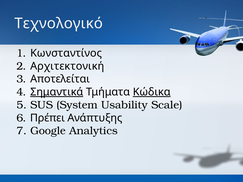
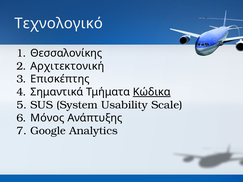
Κωνσταντίνος: Κωνσταντίνος -> Θεσσαλονίκης (66, 53)
Αποτελείται: Αποτελείται -> Επισκέπτης (60, 79)
Σημαντικά underline: present -> none (57, 92)
Πρέπει: Πρέπει -> Μόνος (47, 118)
